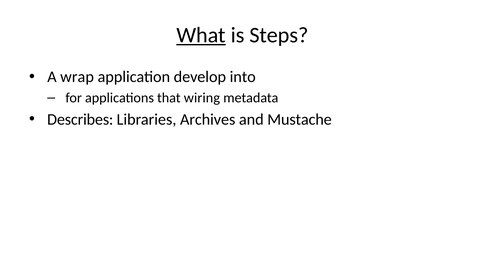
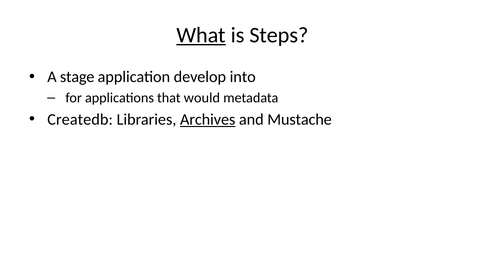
wrap: wrap -> stage (77, 77)
wiring: wiring -> would (202, 98)
Describes: Describes -> Createdb (80, 119)
Archives underline: none -> present (208, 119)
